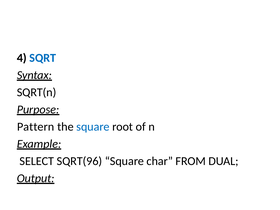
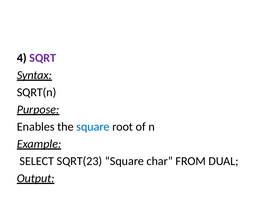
SQRT colour: blue -> purple (43, 58)
Pattern: Pattern -> Enables (36, 127)
SQRT(96: SQRT(96 -> SQRT(23 (79, 161)
